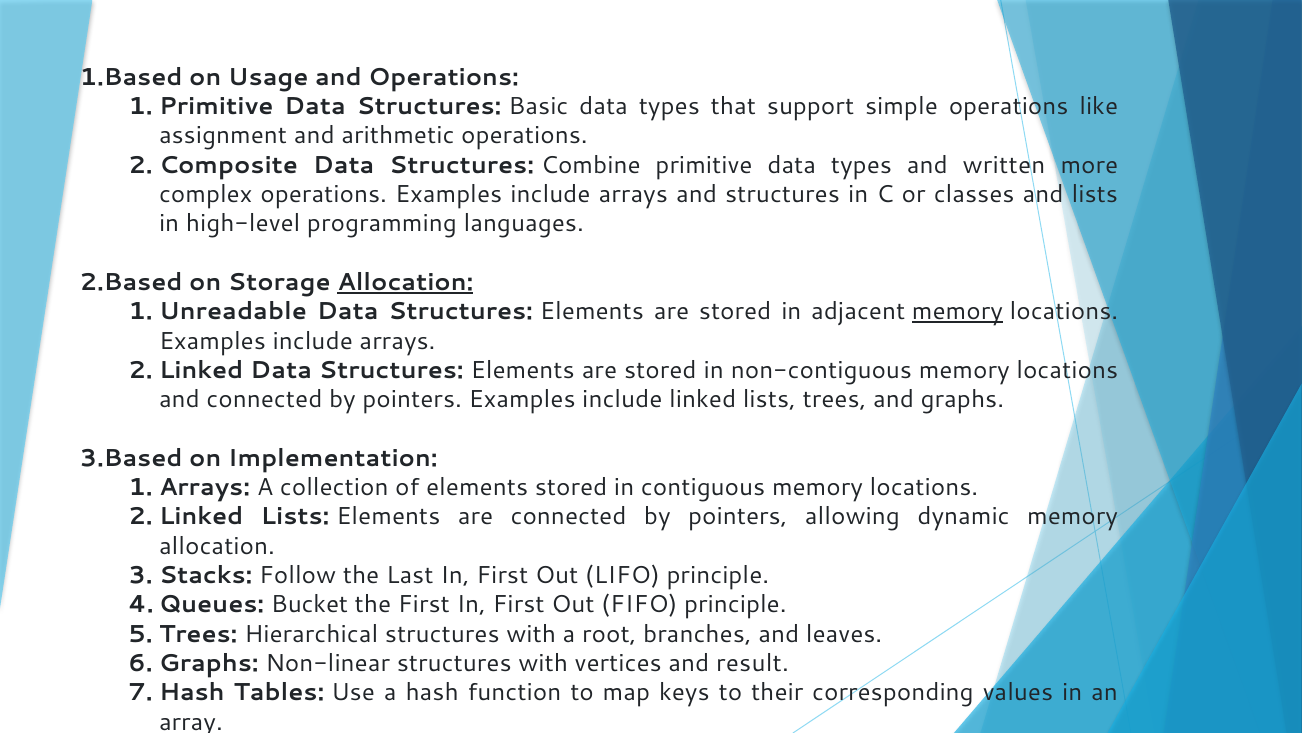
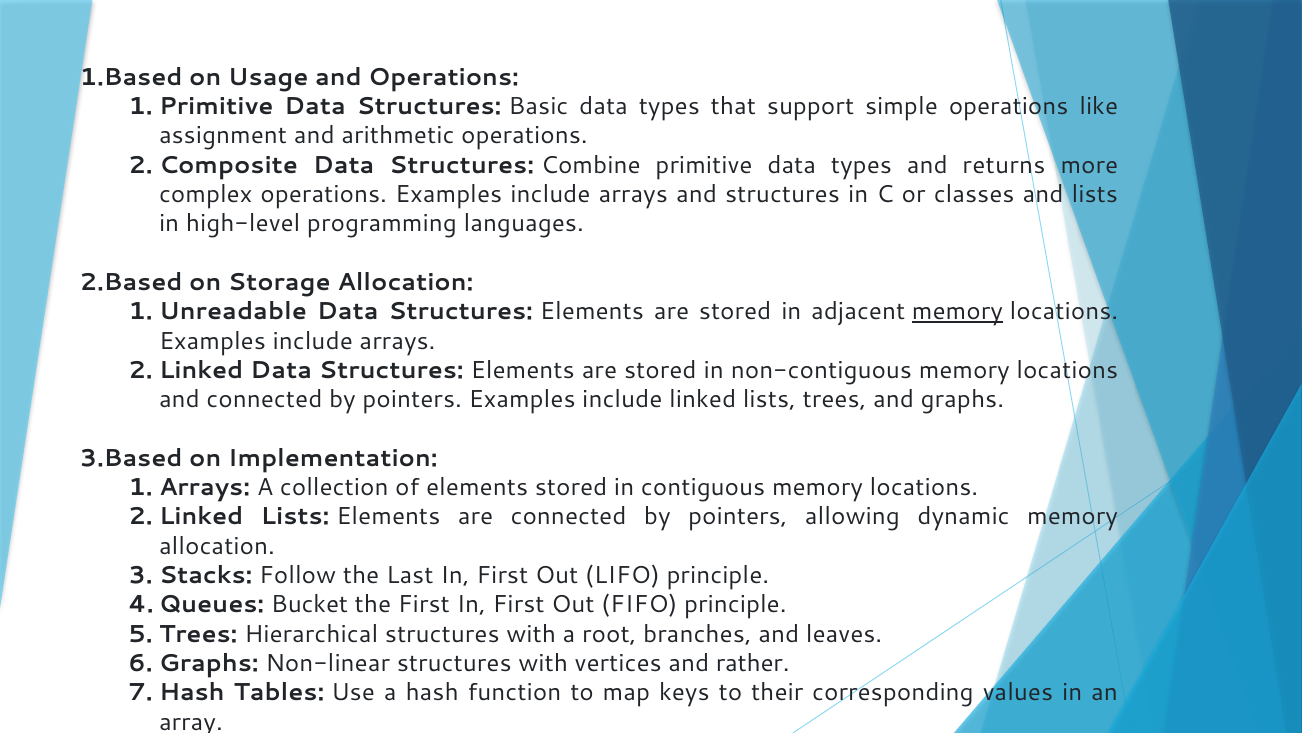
written: written -> returns (1004, 165)
Allocation underline: present -> none (405, 282)
result: result -> rather (753, 663)
